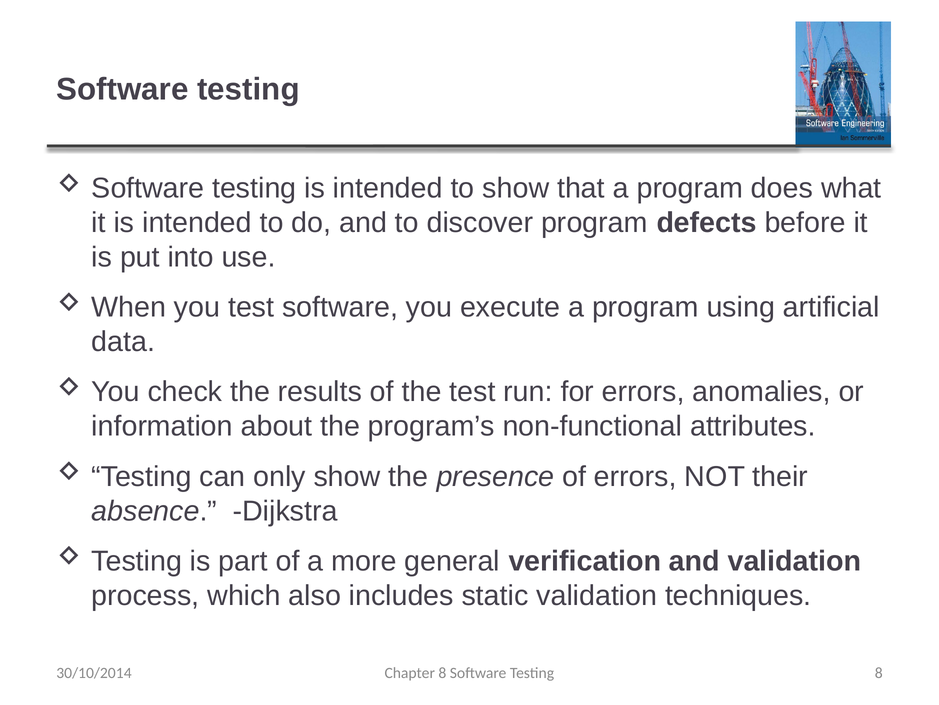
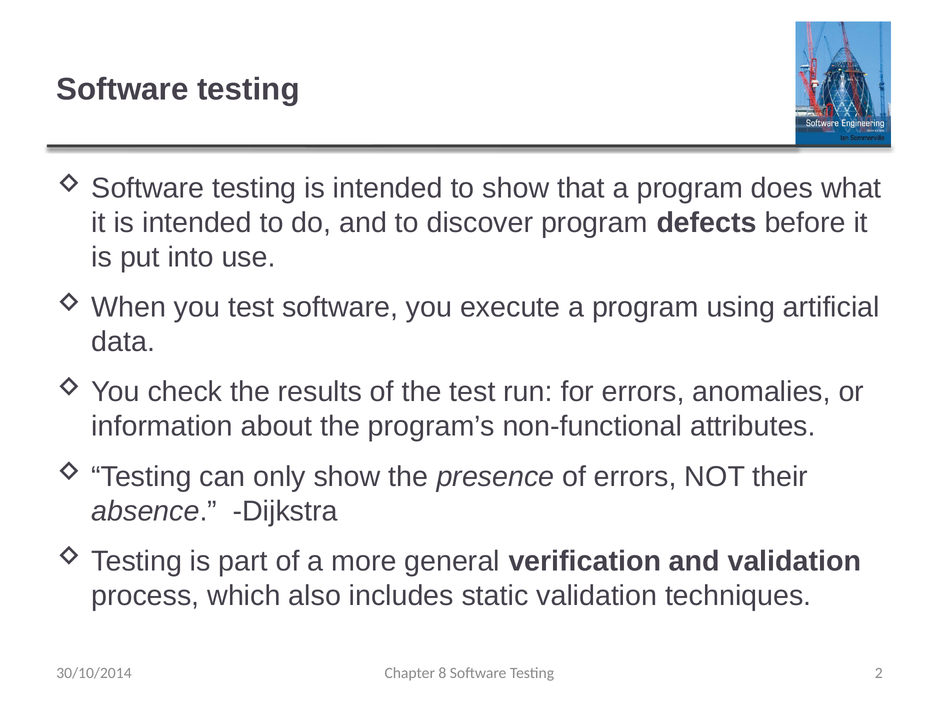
Testing 8: 8 -> 2 (879, 672)
